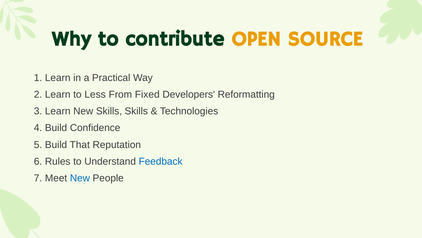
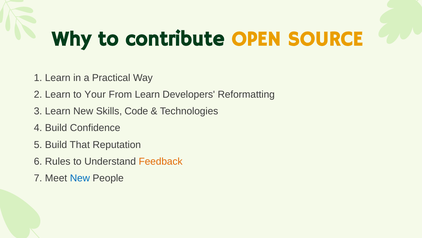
Less: Less -> Your (95, 94)
From Fixed: Fixed -> Learn (147, 94)
Skills Skills: Skills -> Code (136, 111)
Feedback colour: blue -> orange (161, 161)
